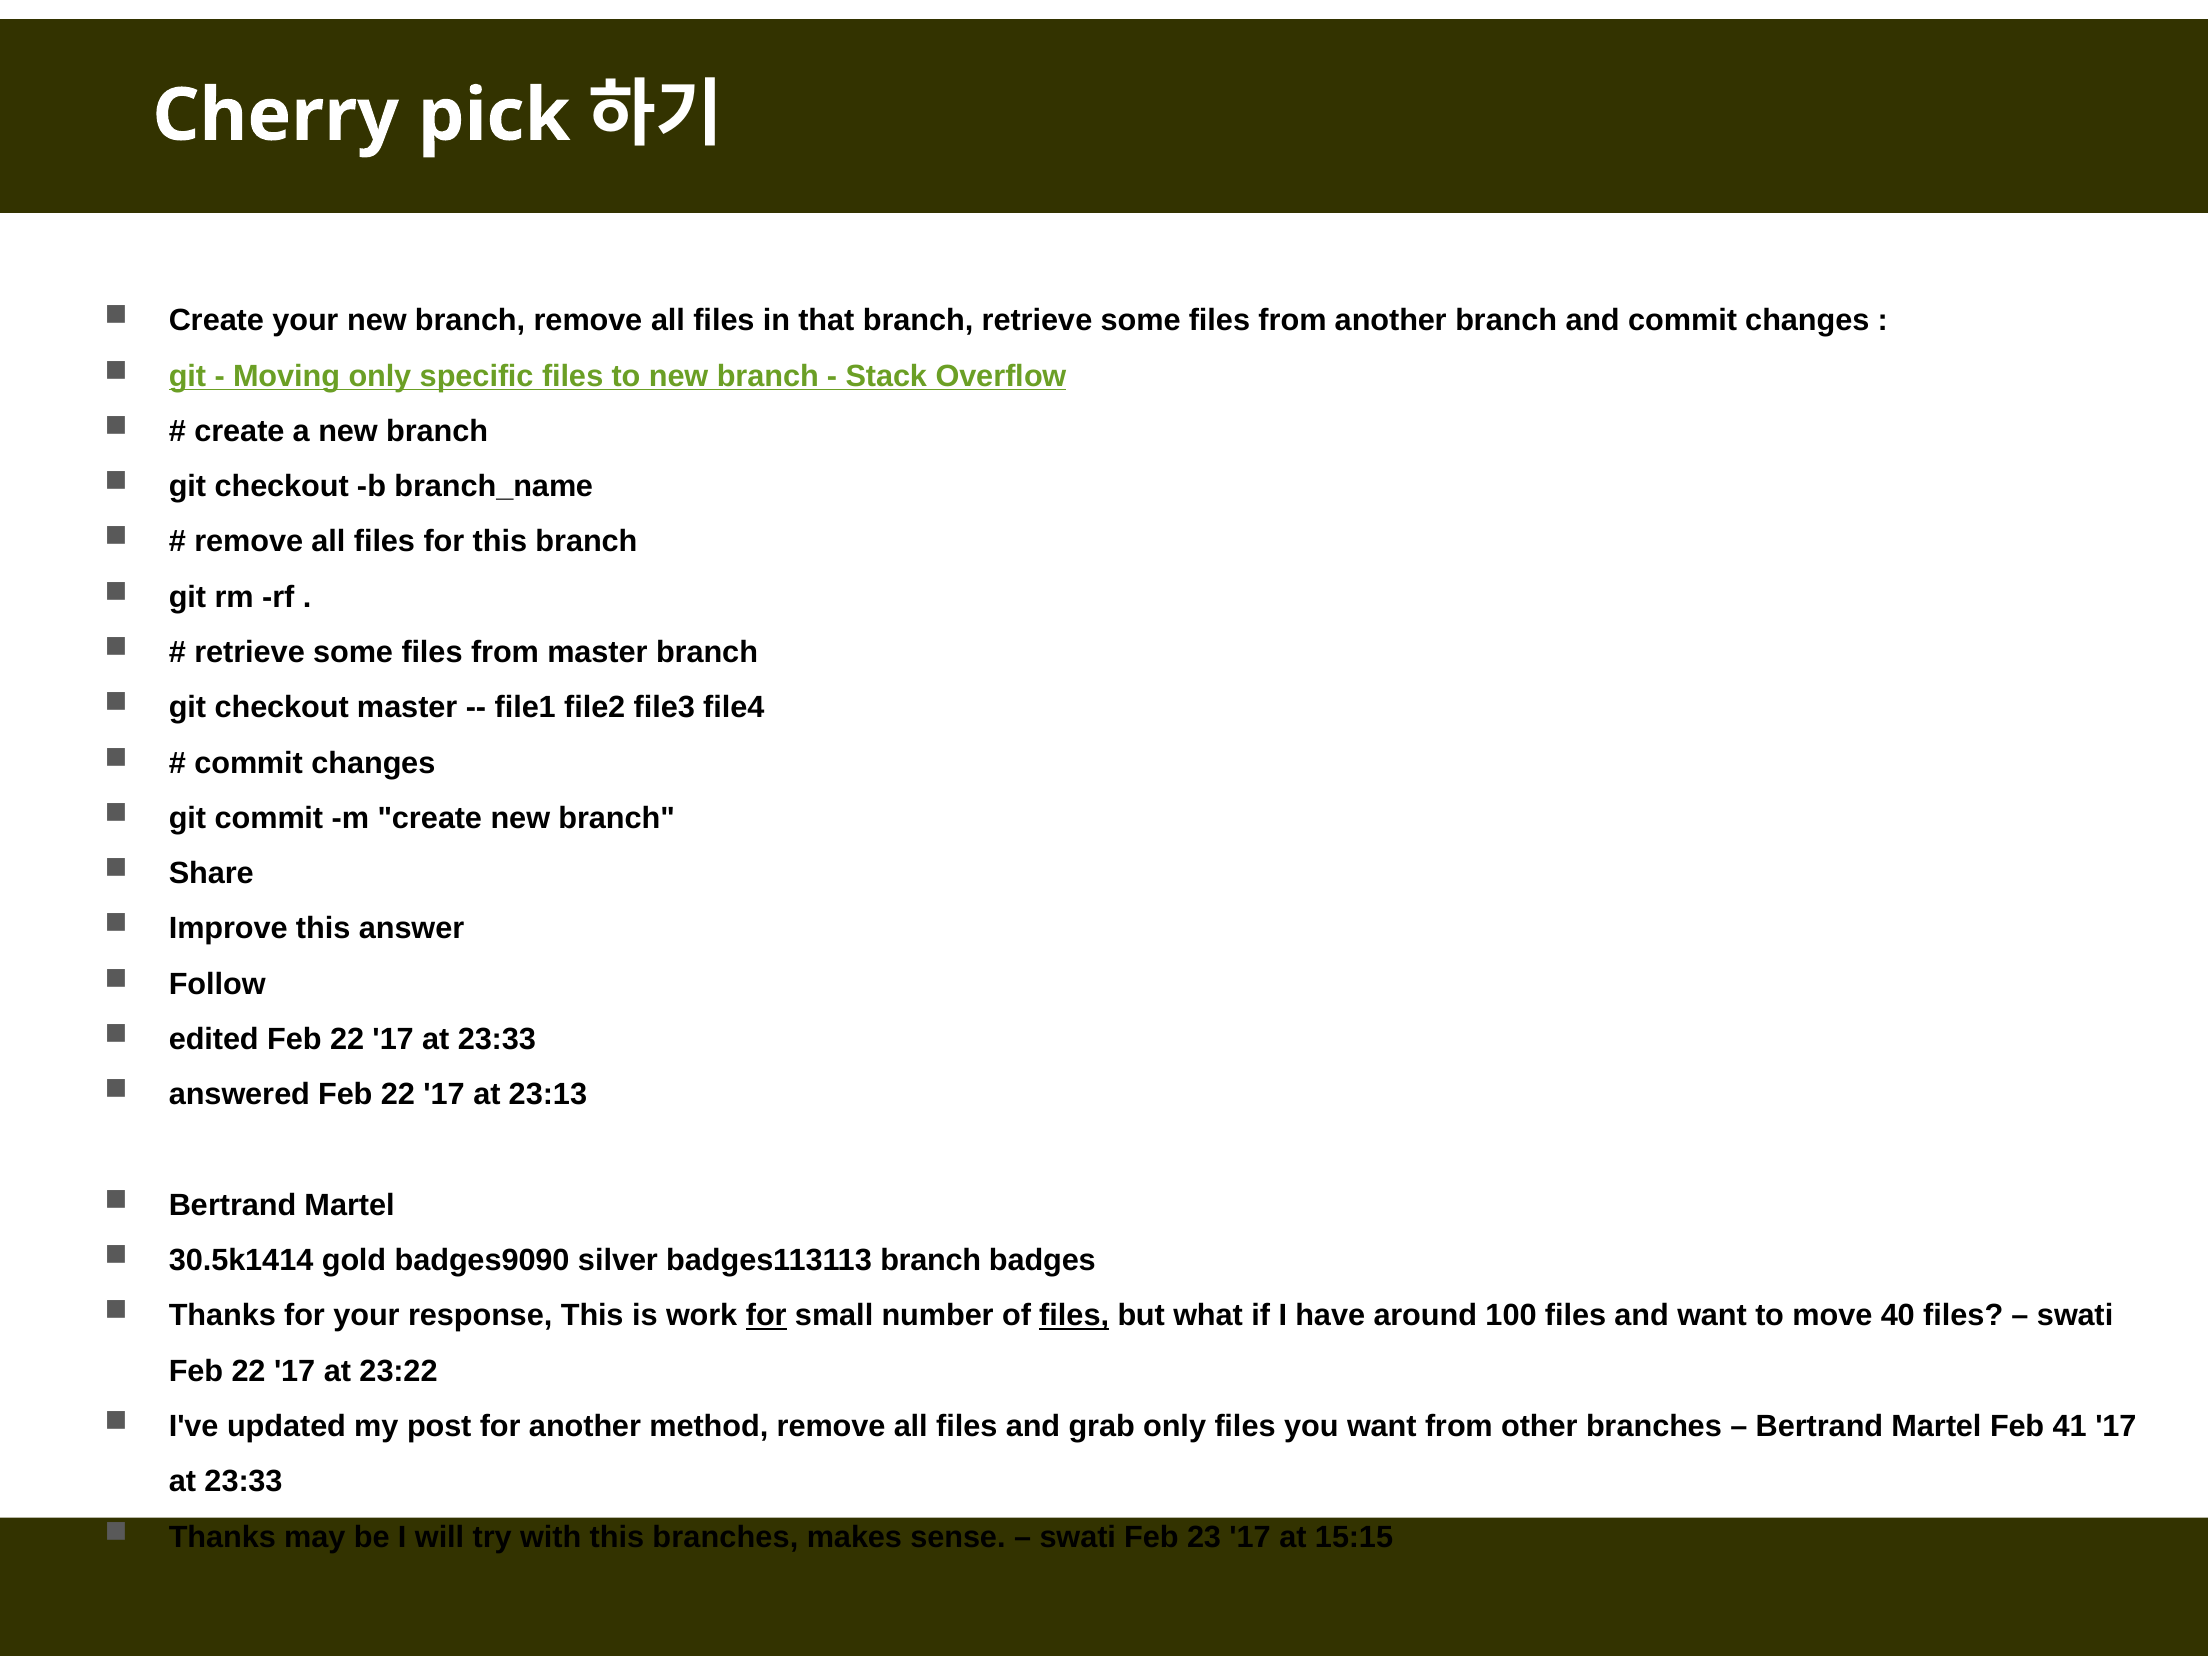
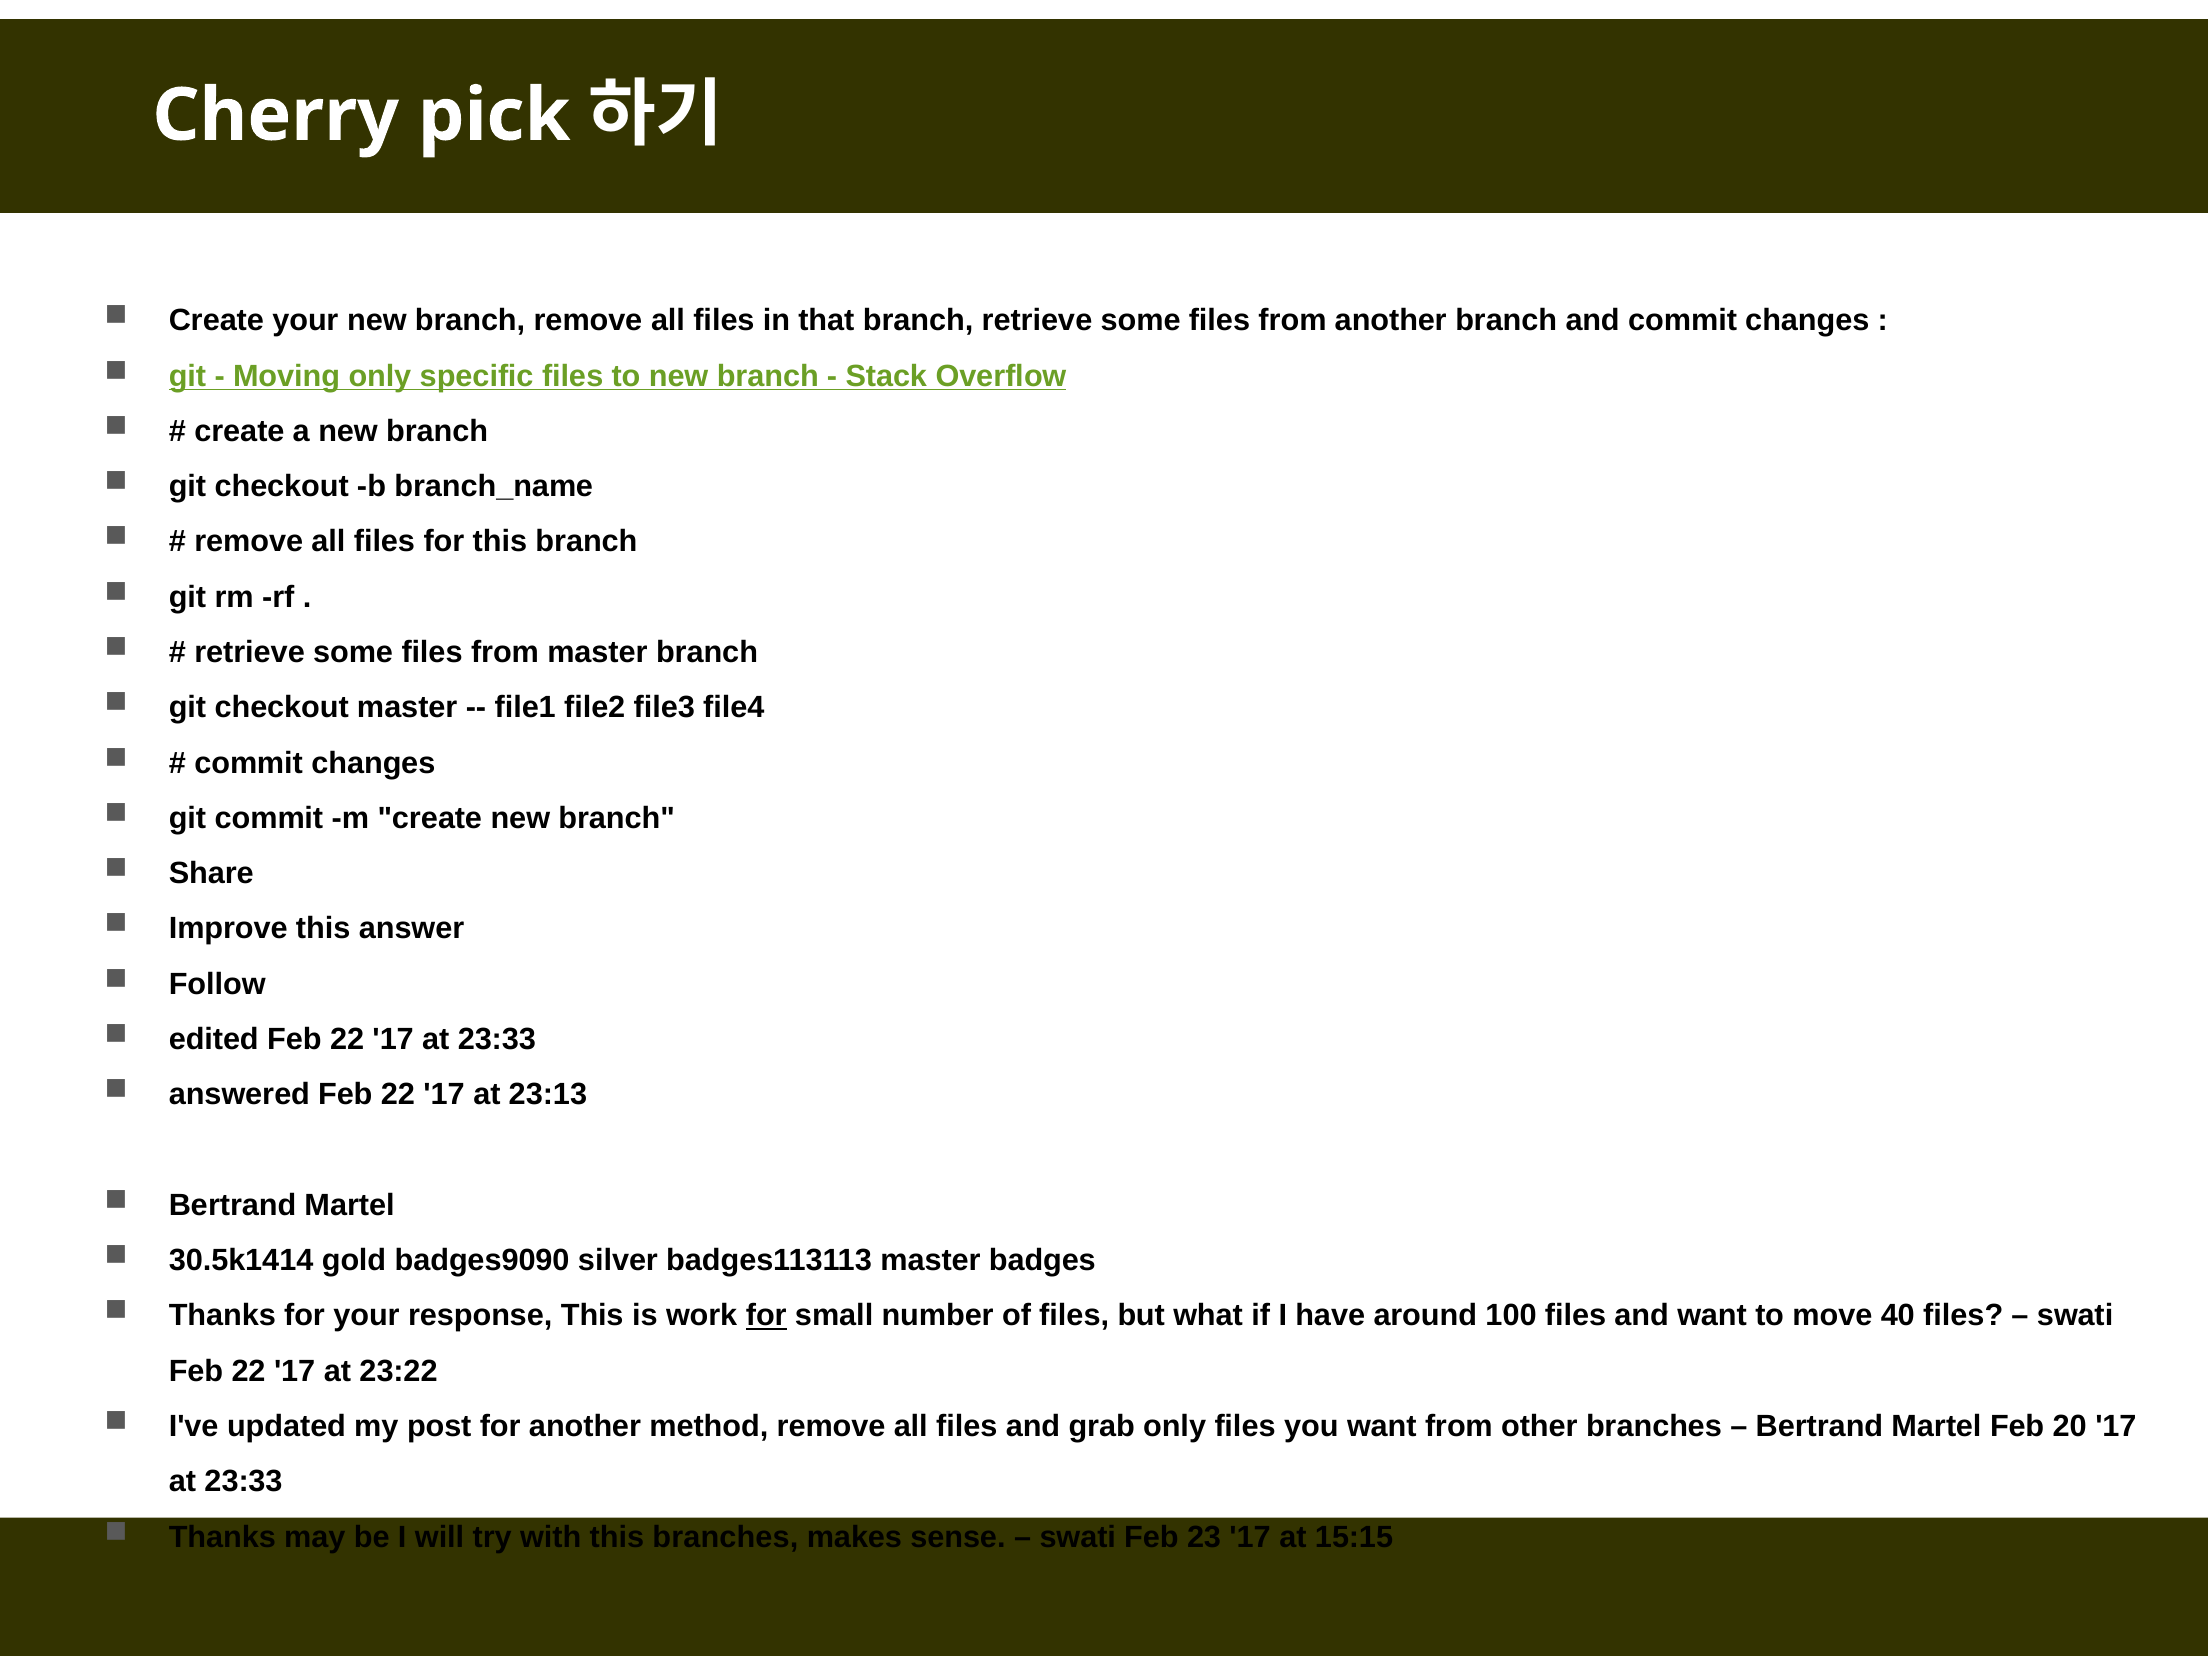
badges113113 branch: branch -> master (931, 1261)
files underline: present -> none (1074, 1316)
41: 41 -> 20 (2070, 1426)
